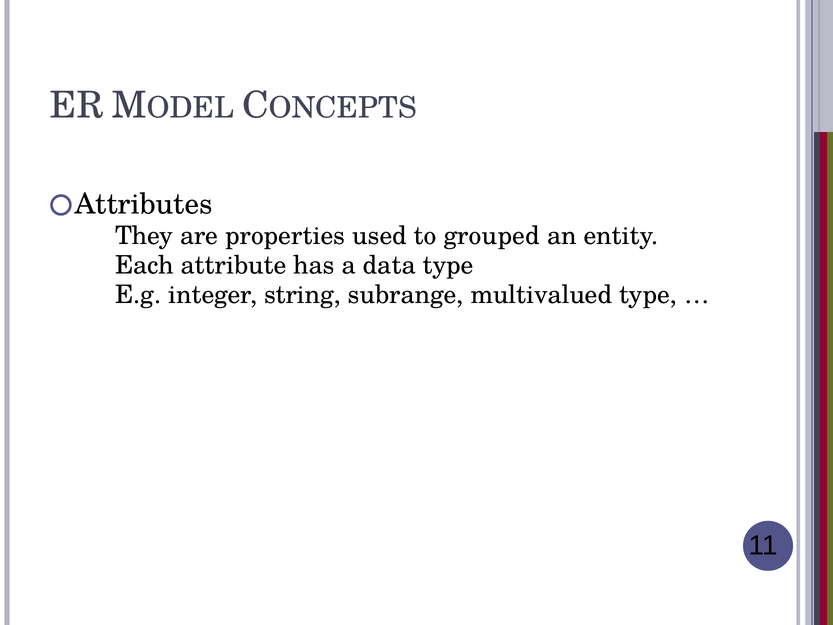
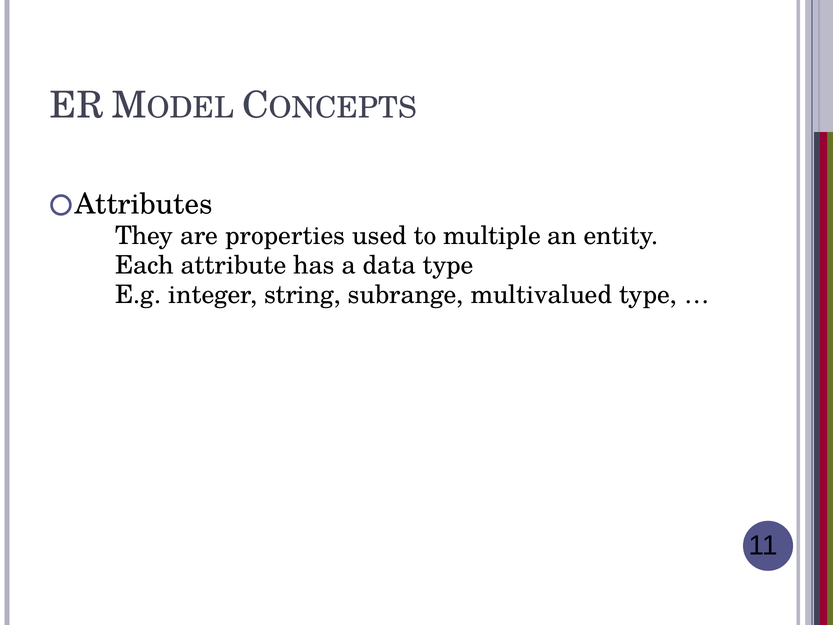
grouped: grouped -> multiple (492, 236)
